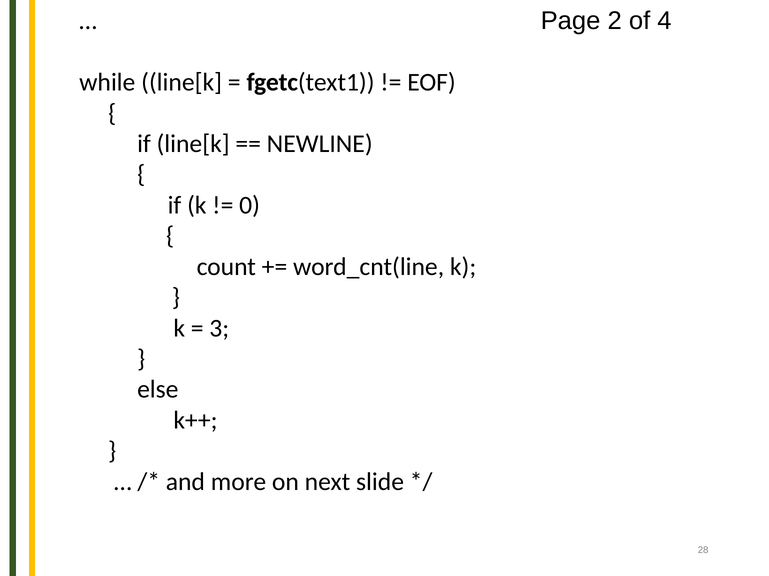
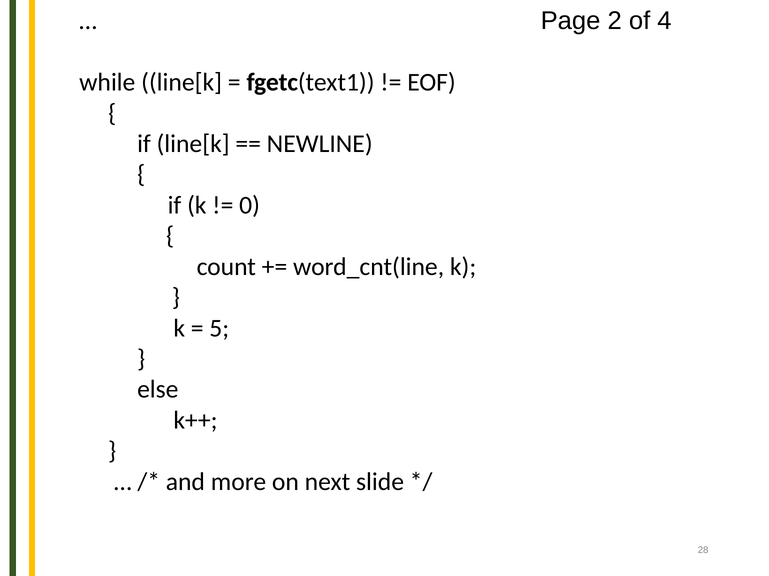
3: 3 -> 5 (219, 329)
